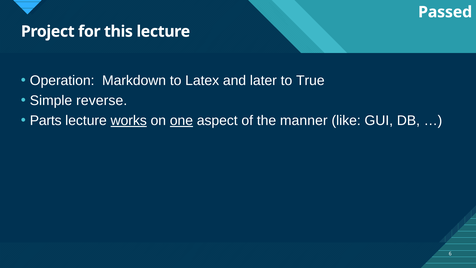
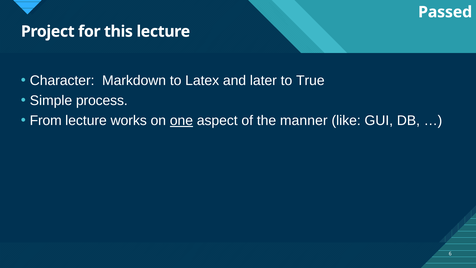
Operation: Operation -> Character (62, 80)
reverse: reverse -> process (102, 100)
Parts: Parts -> From (46, 120)
works underline: present -> none (129, 120)
